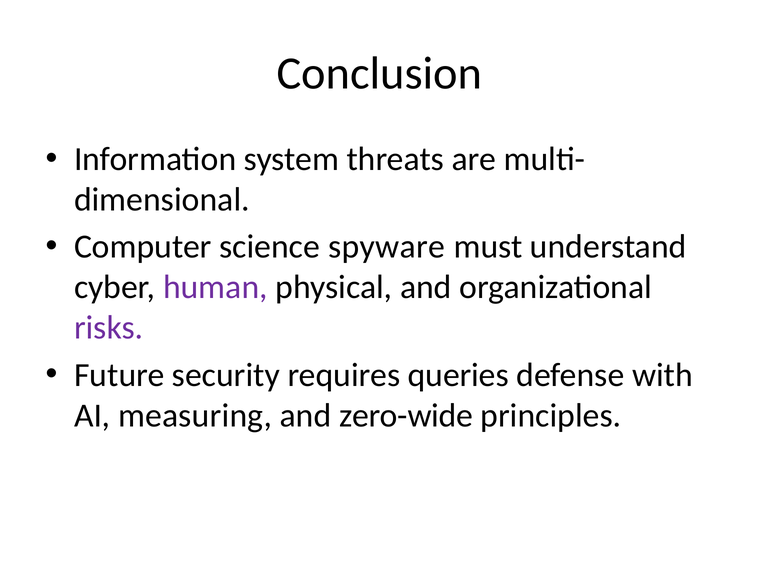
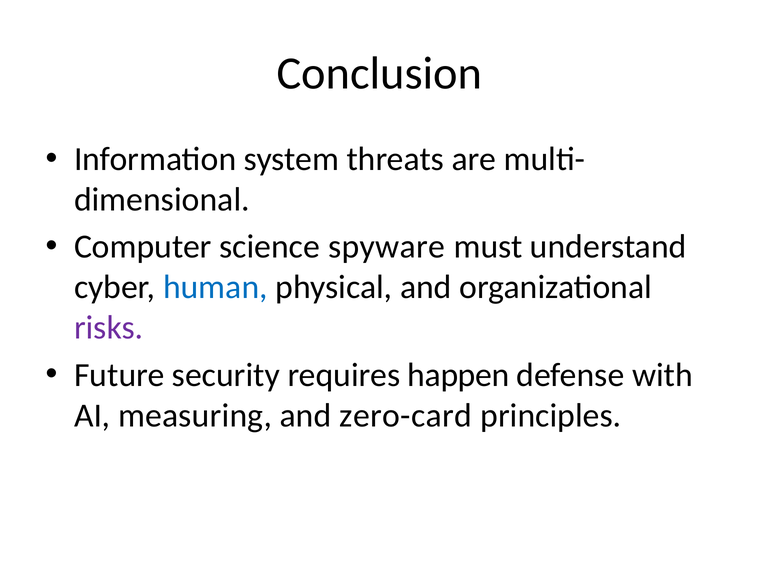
human colour: purple -> blue (215, 287)
queries: queries -> happen (458, 375)
zero-wide: zero-wide -> zero-card (406, 416)
